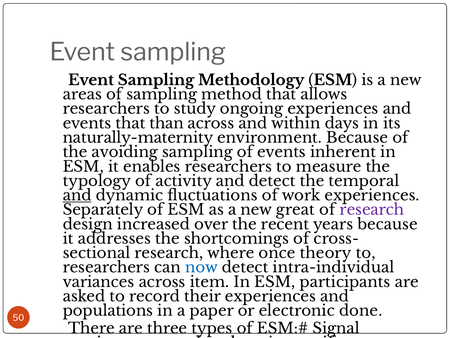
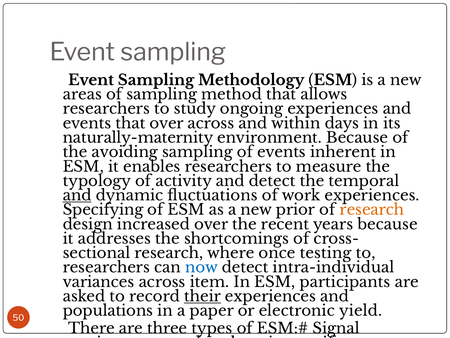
that than: than -> over (167, 123)
Separately: Separately -> Specifying (103, 210)
great: great -> prior (296, 210)
research colour: purple -> orange (372, 210)
theory: theory -> testing (326, 253)
their underline: none -> present (203, 296)
done: done -> yield (361, 311)
